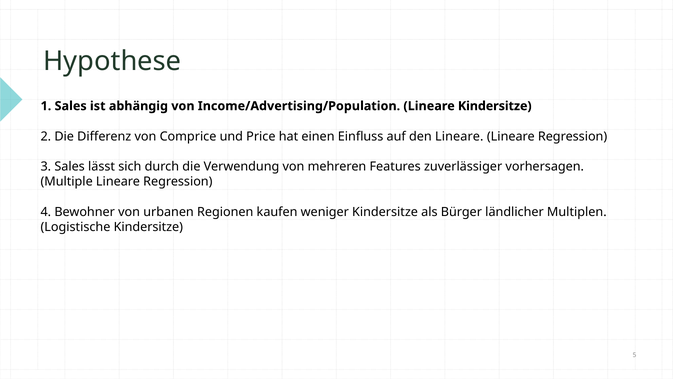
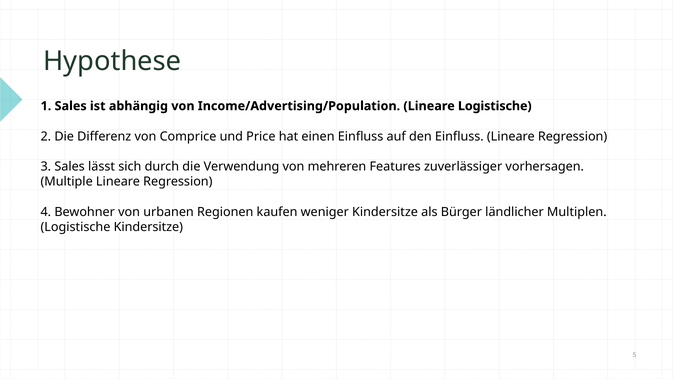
Lineare Kindersitze: Kindersitze -> Logistische (495, 106)
den Lineare: Lineare -> Einfluss (459, 136)
